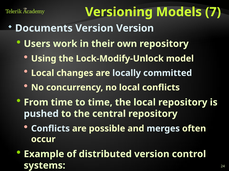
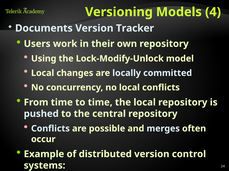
7: 7 -> 4 (213, 12)
Version Version: Version -> Tracker (135, 28)
